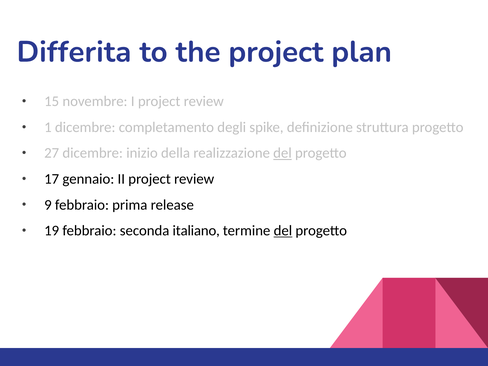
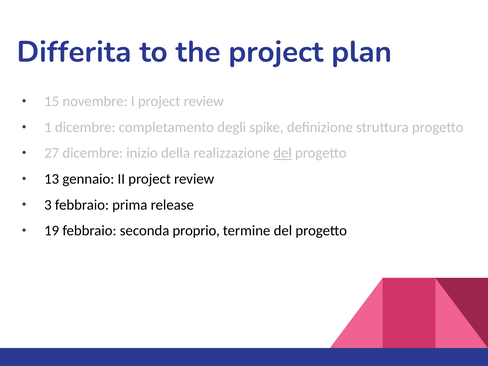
17: 17 -> 13 (52, 179)
9: 9 -> 3 (48, 205)
italiano: italiano -> proprio (196, 231)
del underline: present -> none (283, 231)
